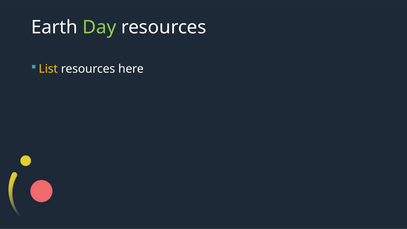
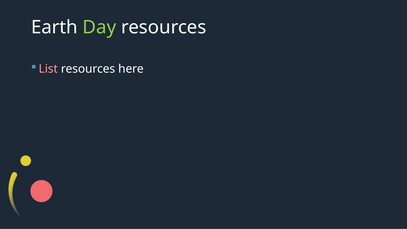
List colour: yellow -> pink (48, 69)
